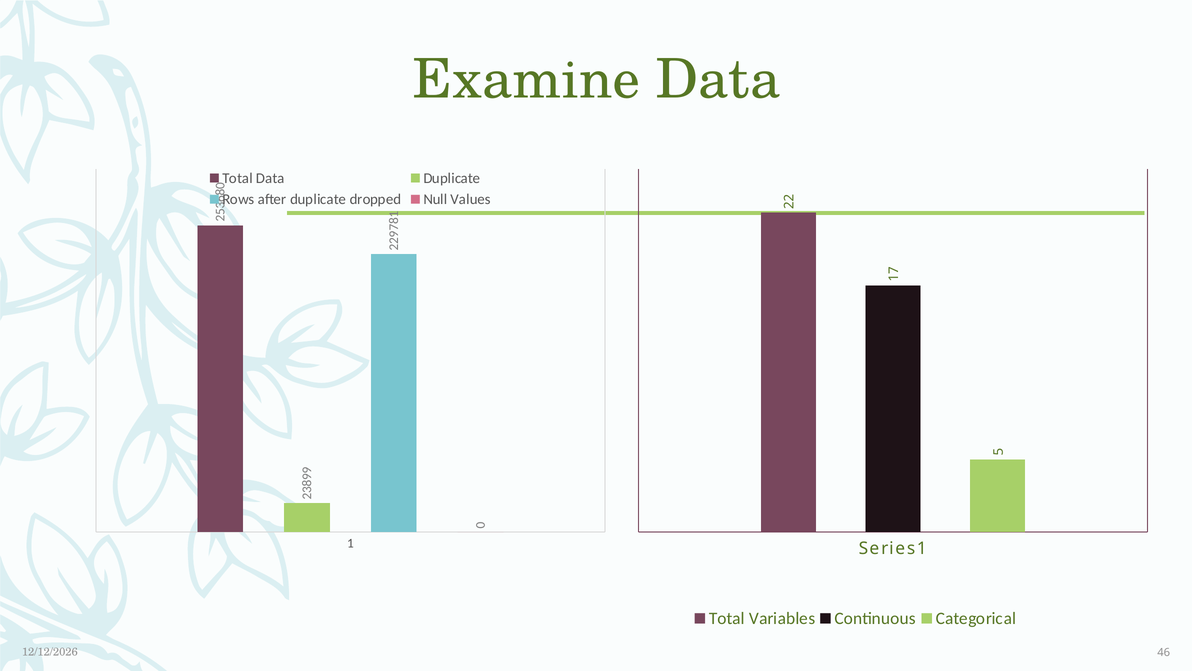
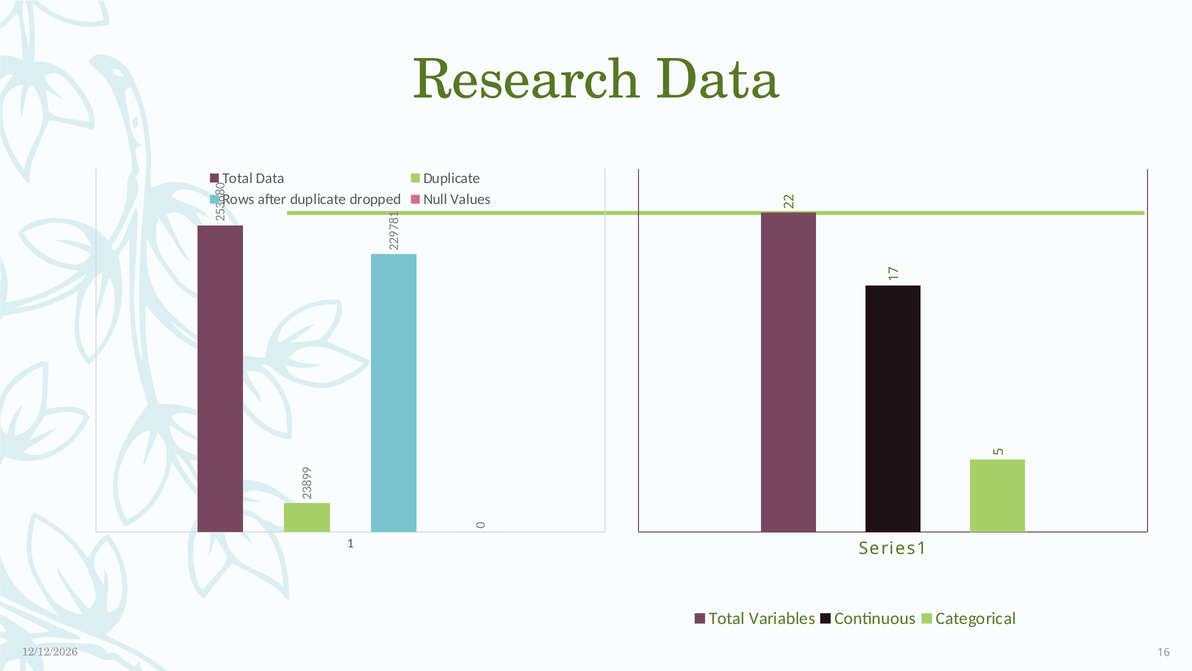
Examine: Examine -> Research (527, 80)
46: 46 -> 16 (1164, 652)
